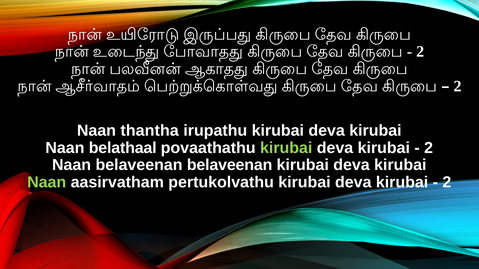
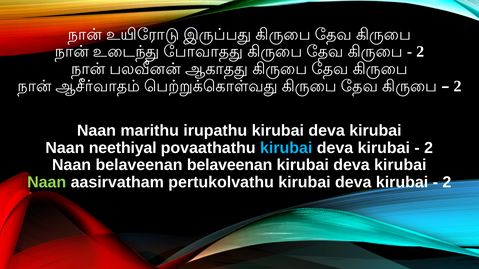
thantha: thantha -> marithu (150, 131)
belathaal: belathaal -> neethiyal (123, 148)
kirubai colour: light green -> light blue (286, 148)
